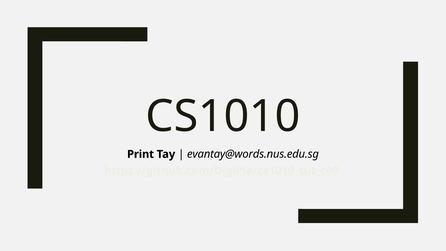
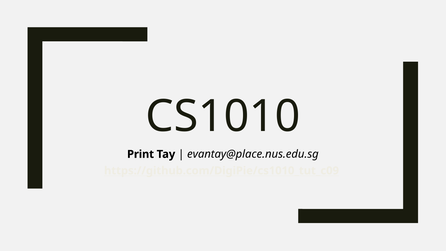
evantay@words.nus.edu.sg: evantay@words.nus.edu.sg -> evantay@place.nus.edu.sg (253, 154)
